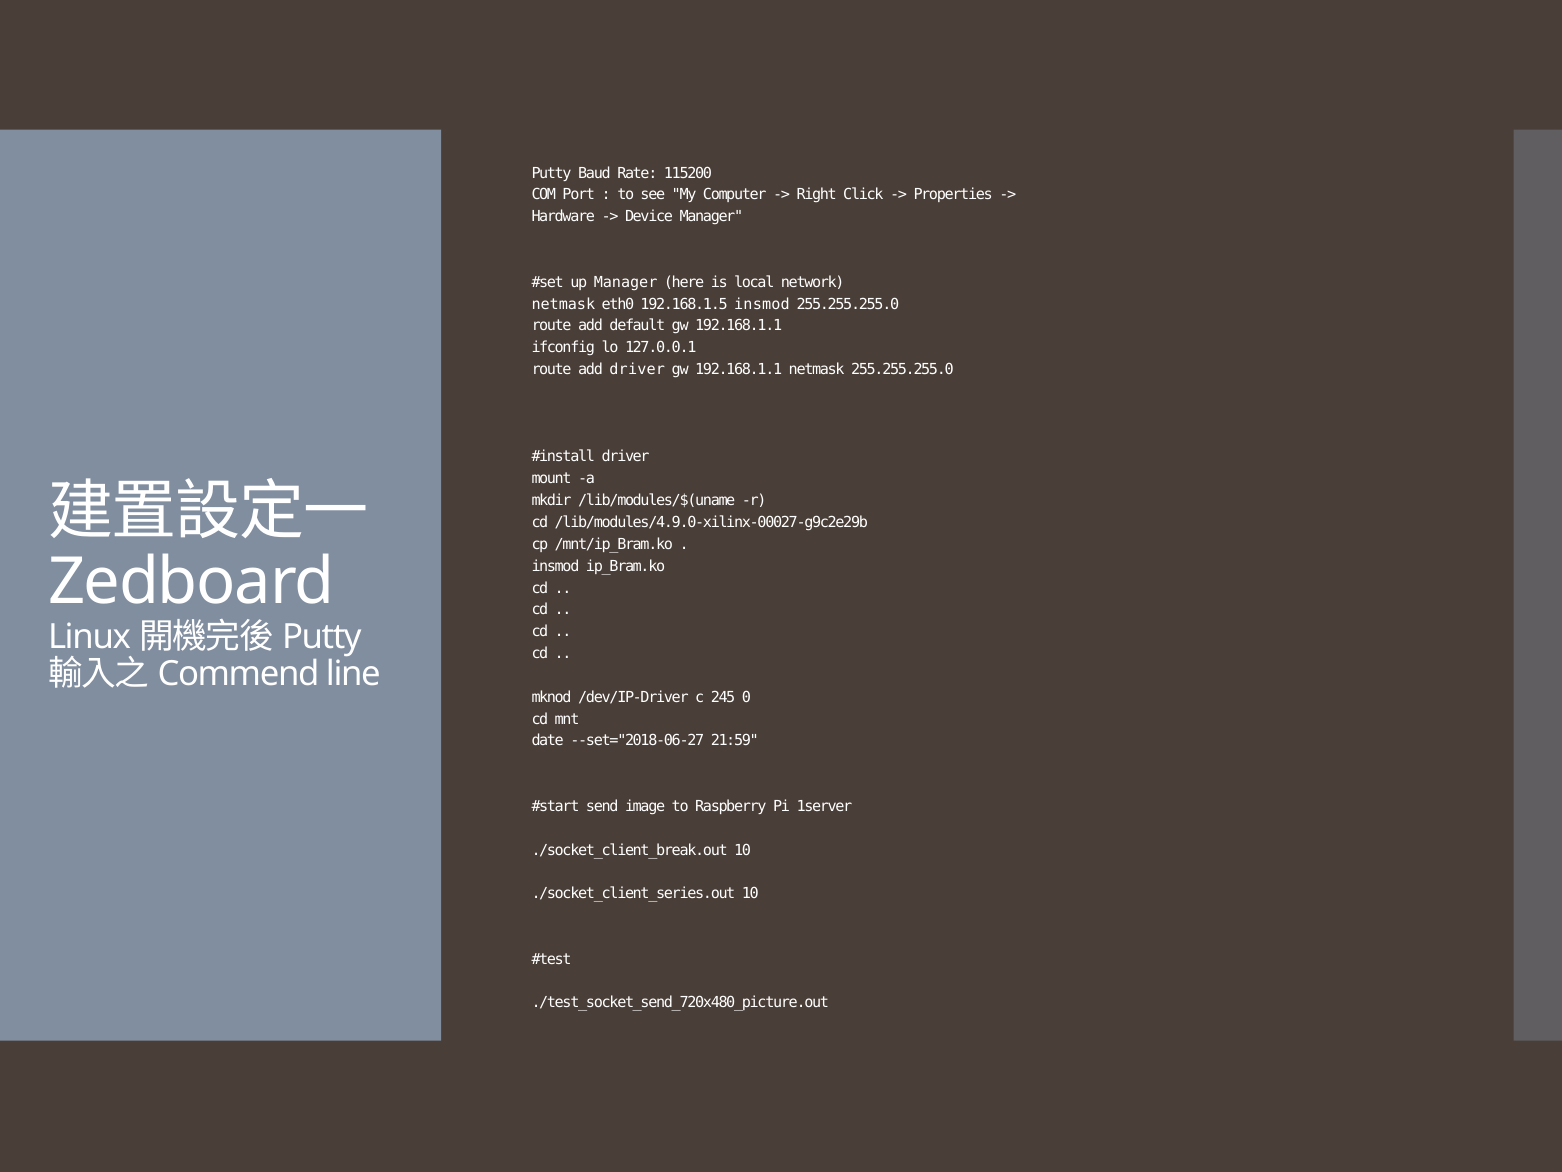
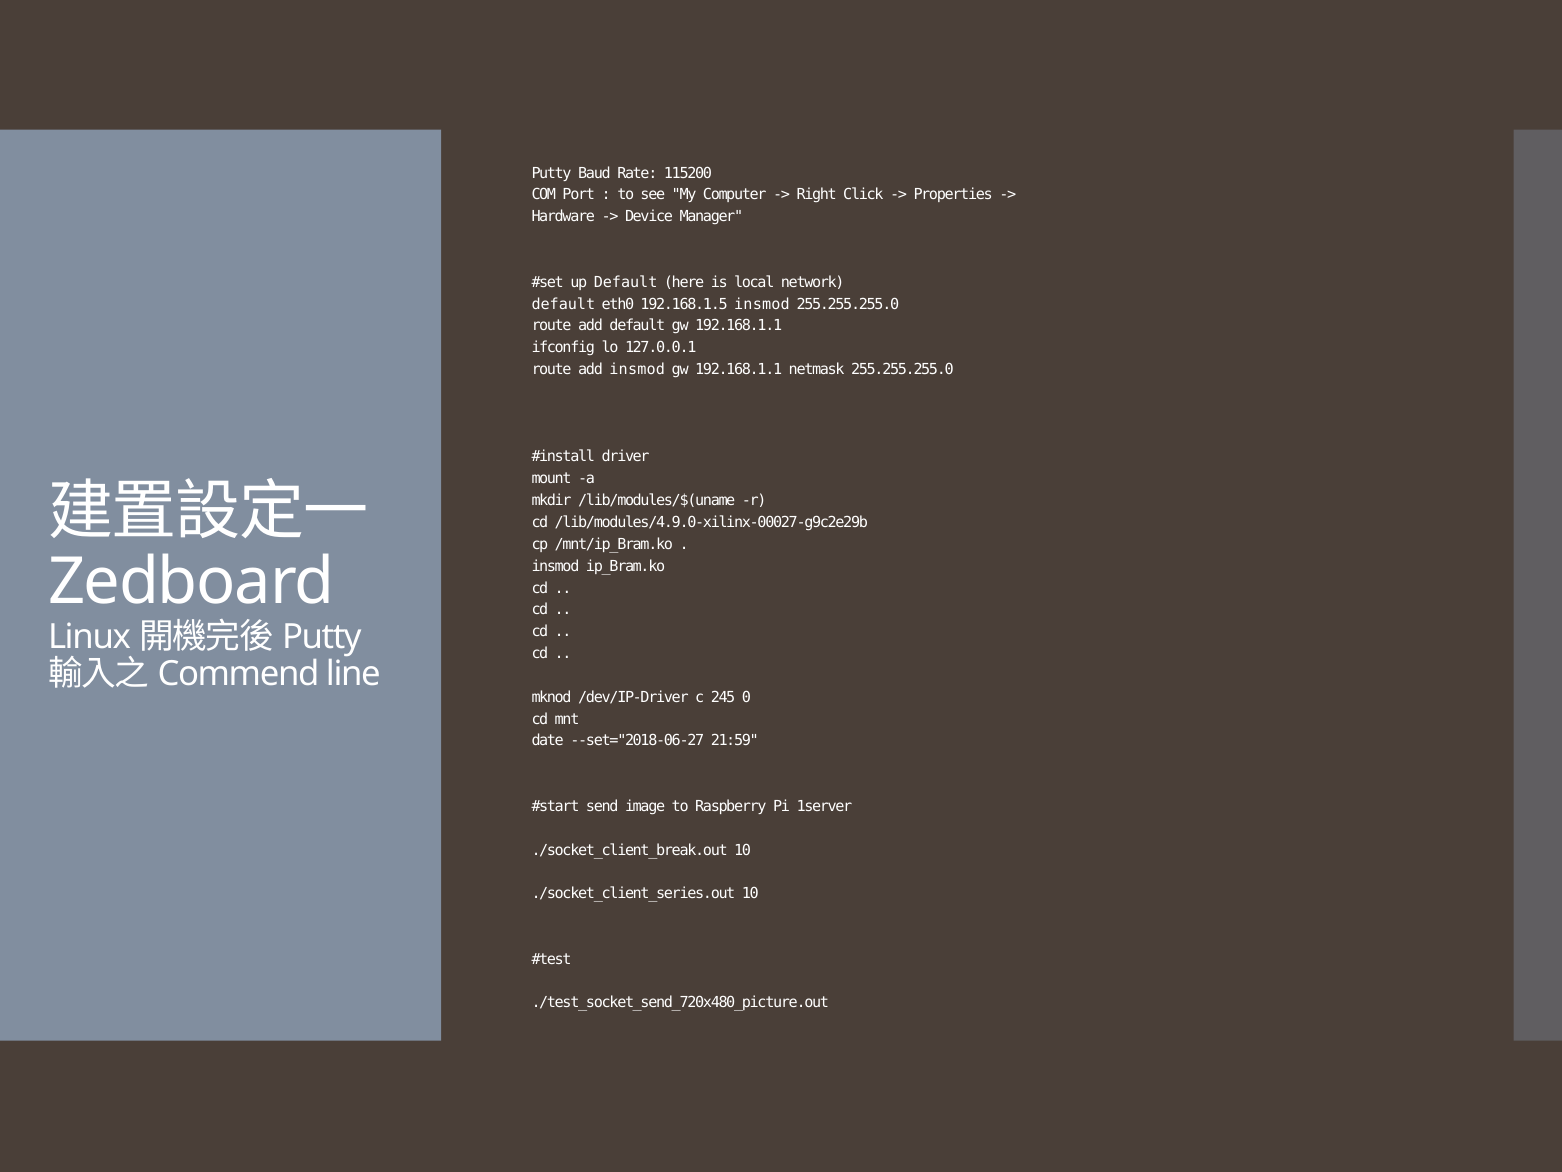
up Manager: Manager -> Default (626, 282)
netmask: netmask -> default (563, 304)
add driver: driver -> insmod (637, 369)
